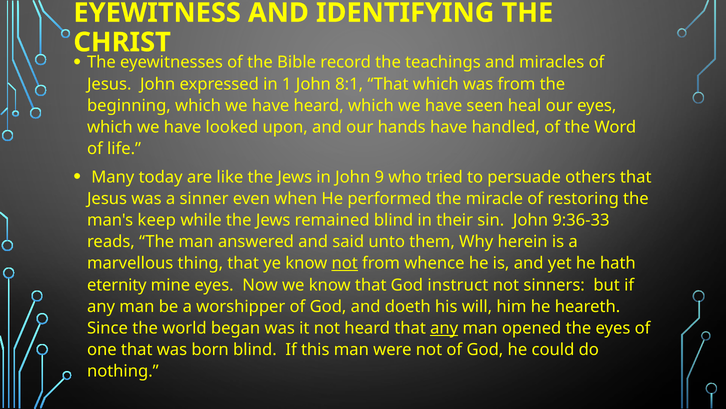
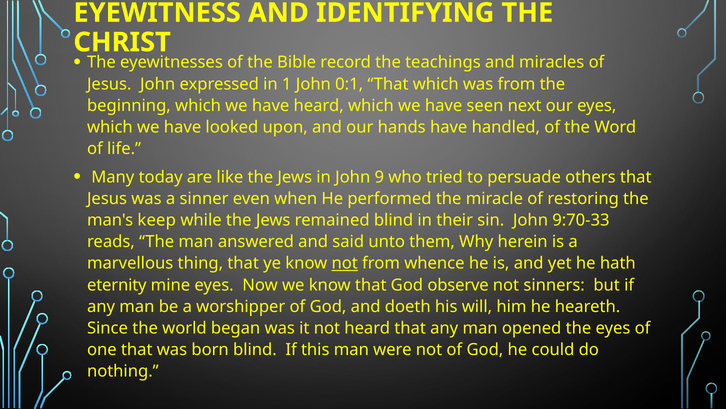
8:1: 8:1 -> 0:1 (349, 84)
heal: heal -> next (525, 105)
9:36-33: 9:36-33 -> 9:70-33 (581, 220)
instruct: instruct -> observe (458, 285)
any underline: present -> none (444, 328)
